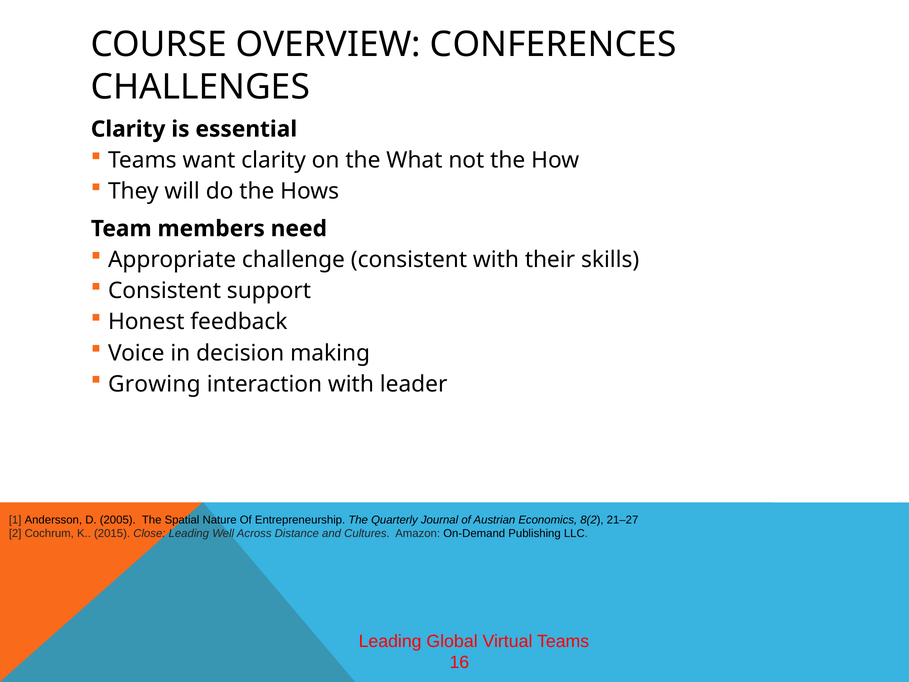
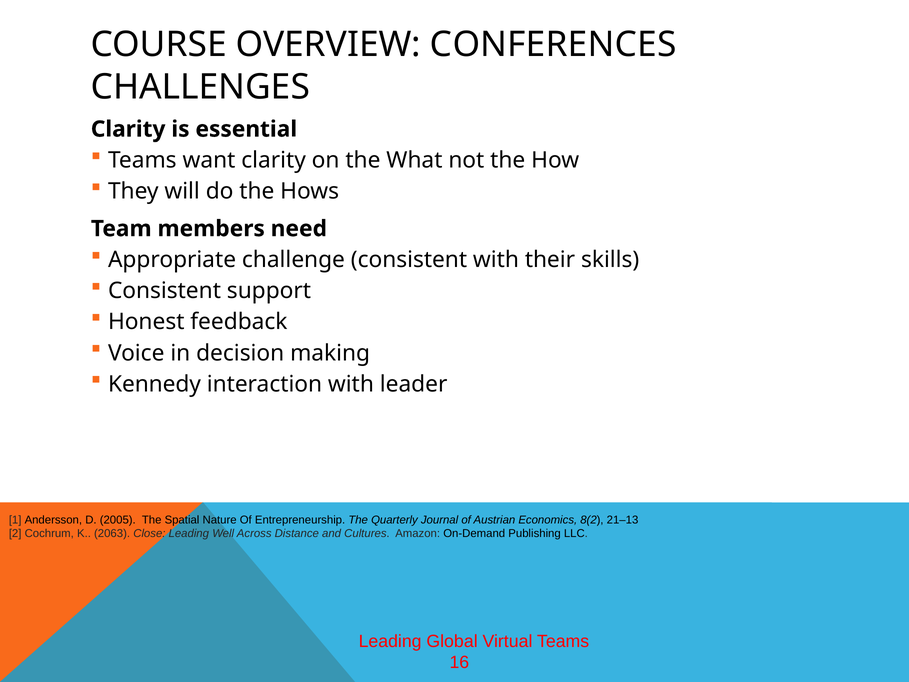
Growing: Growing -> Kennedy (154, 384)
21–27: 21–27 -> 21–13 (623, 520)
2015: 2015 -> 2063 (112, 533)
